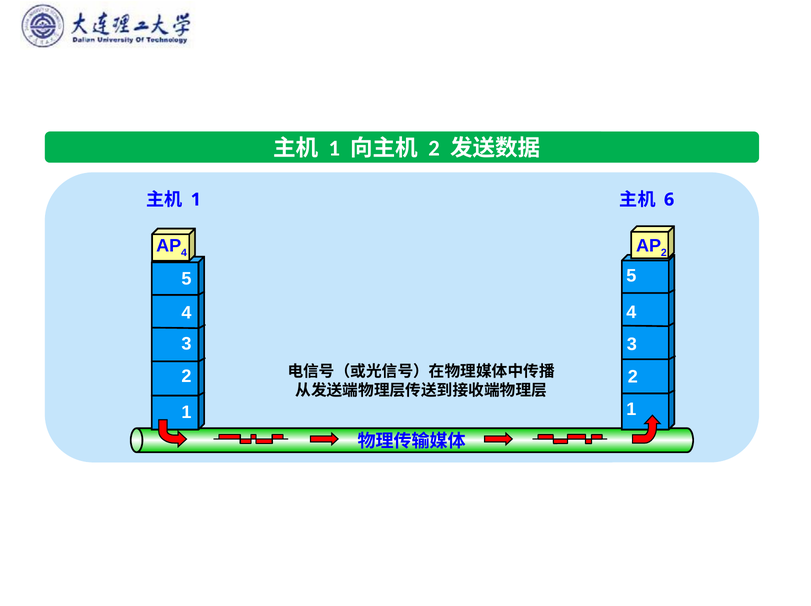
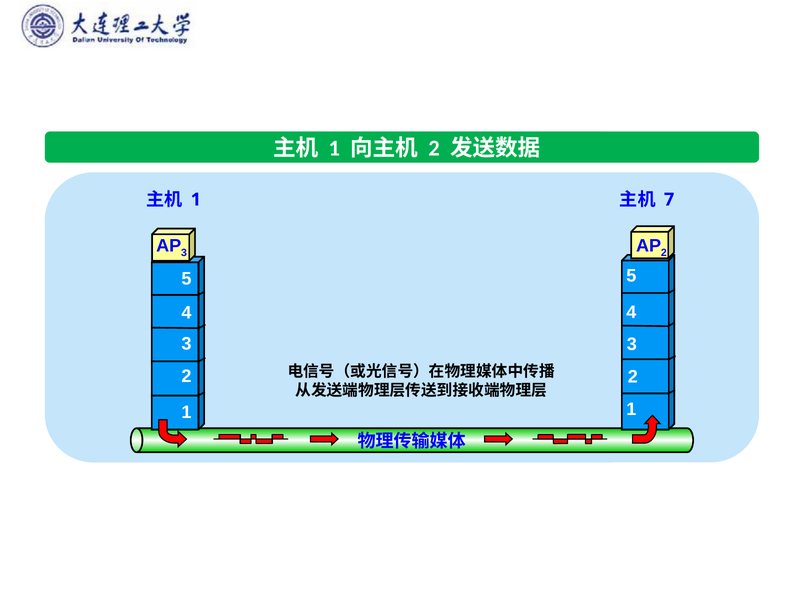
6: 6 -> 7 (669, 200)
4: 4 -> 3 (184, 253)
